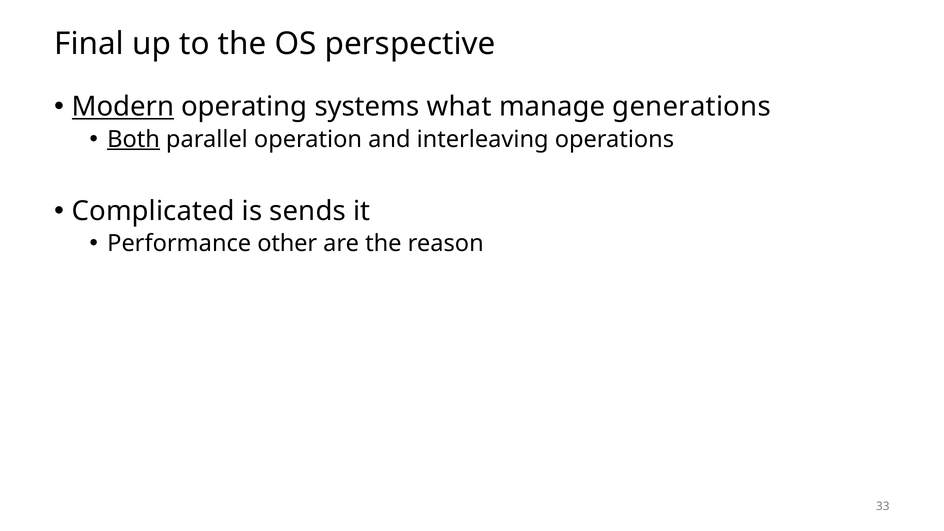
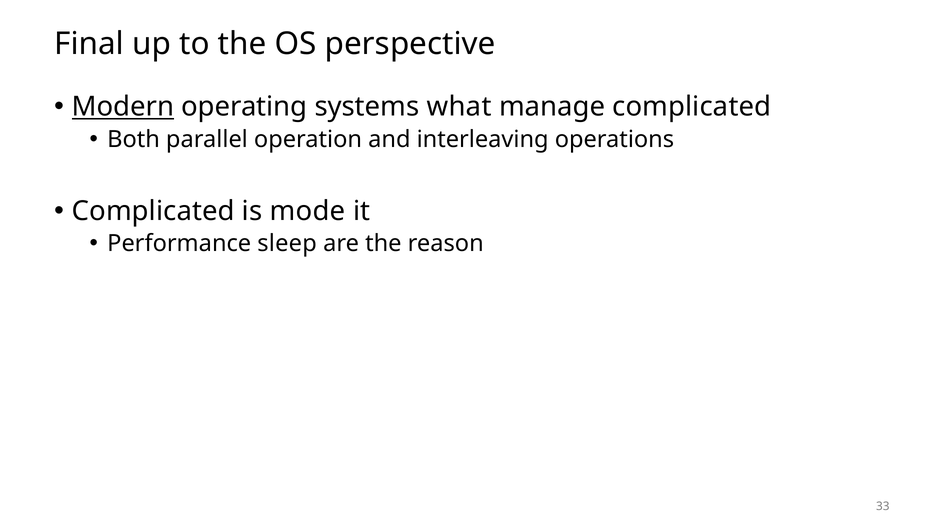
manage generations: generations -> complicated (692, 107)
Both underline: present -> none (134, 139)
sends: sends -> mode (308, 211)
other: other -> sleep (287, 244)
